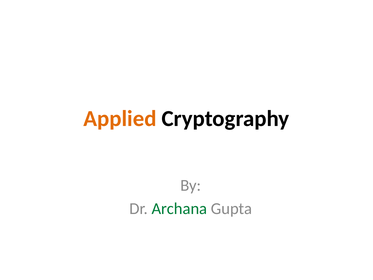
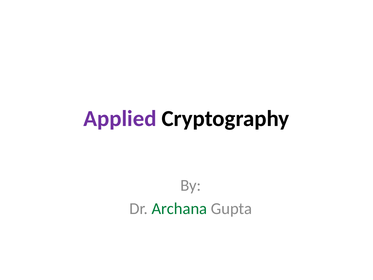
Applied colour: orange -> purple (120, 118)
